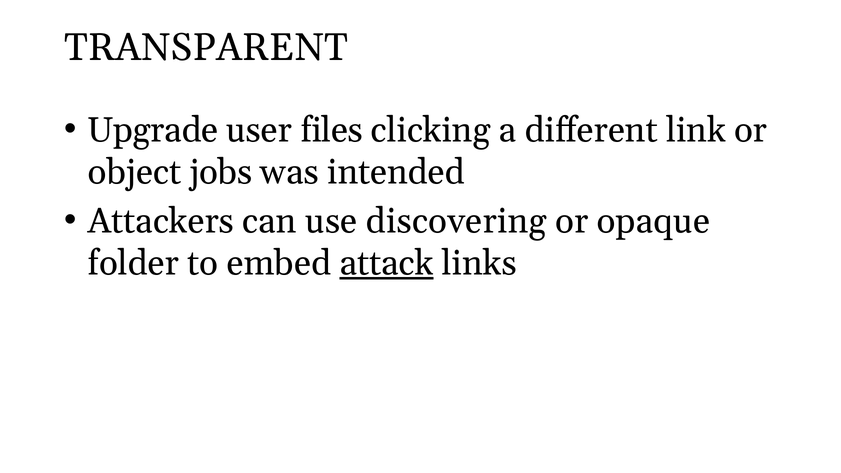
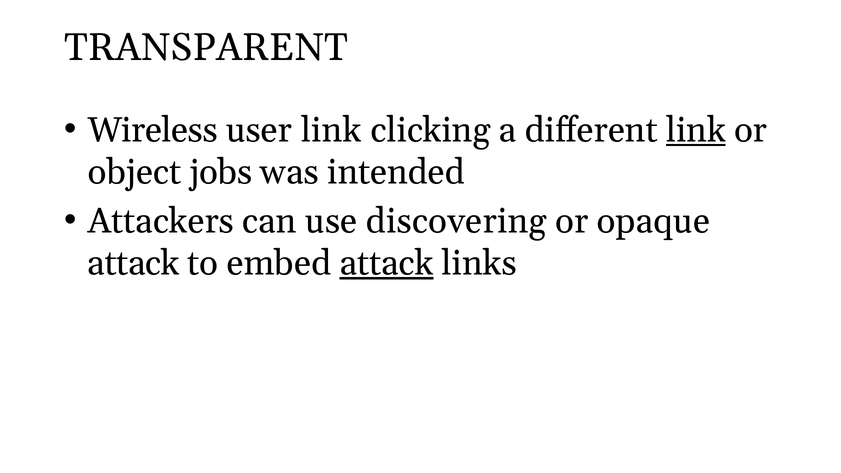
Upgrade: Upgrade -> Wireless (153, 130)
user files: files -> link (331, 130)
link underline: none -> present (696, 130)
folder: folder -> attack (134, 263)
